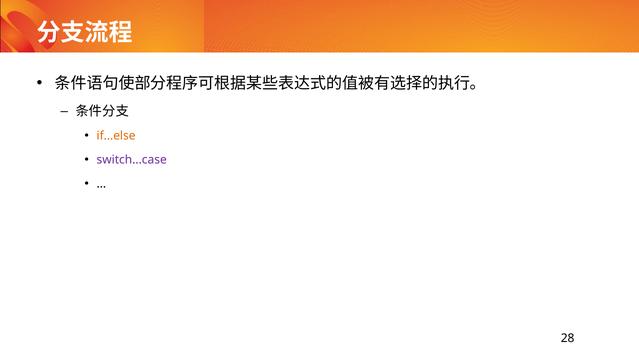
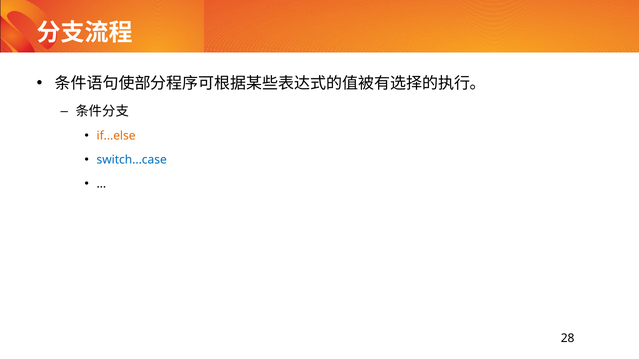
switch...case colour: purple -> blue (132, 160)
